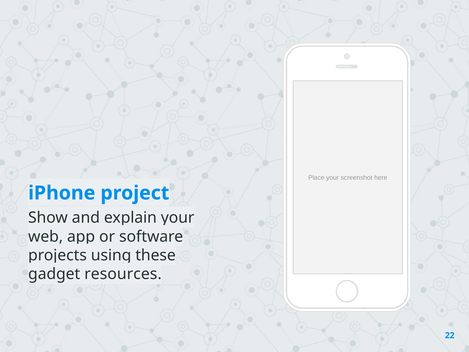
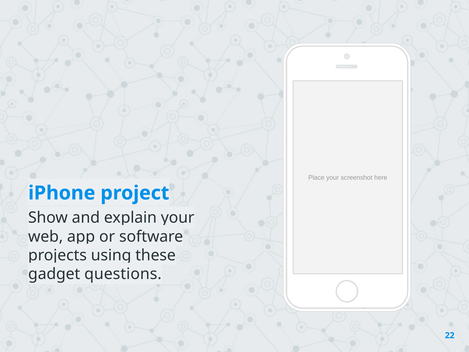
resources: resources -> questions (123, 274)
